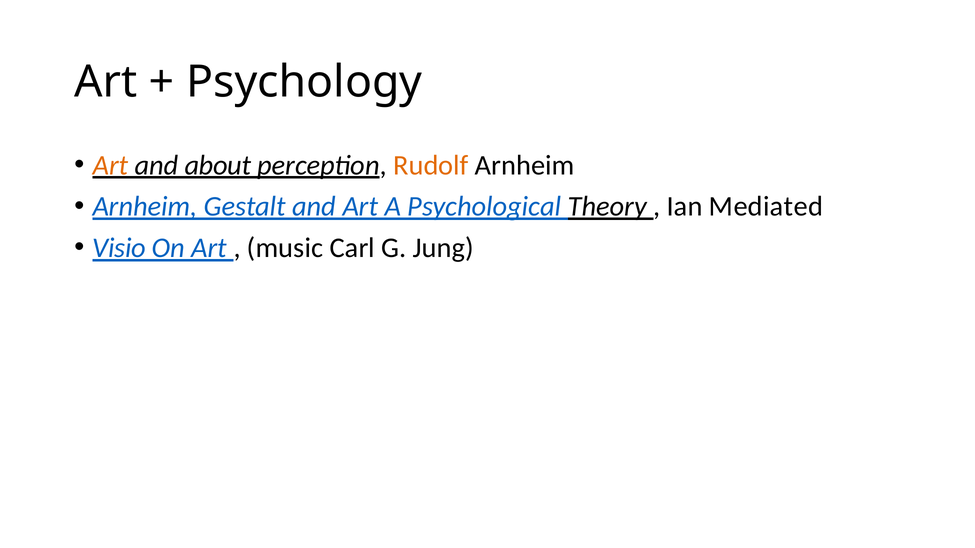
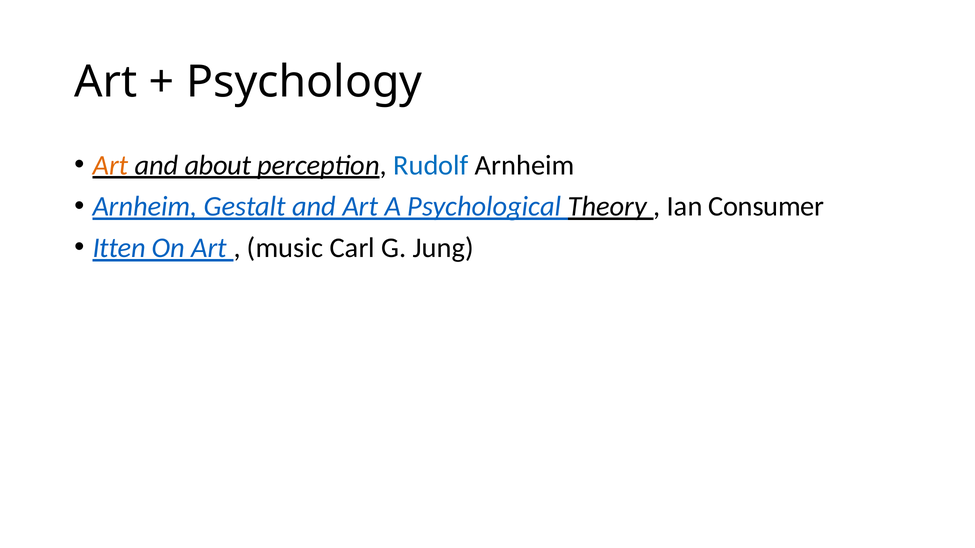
Rudolf colour: orange -> blue (431, 165)
Mediated: Mediated -> Consumer (766, 207)
Visio: Visio -> Itten (119, 248)
